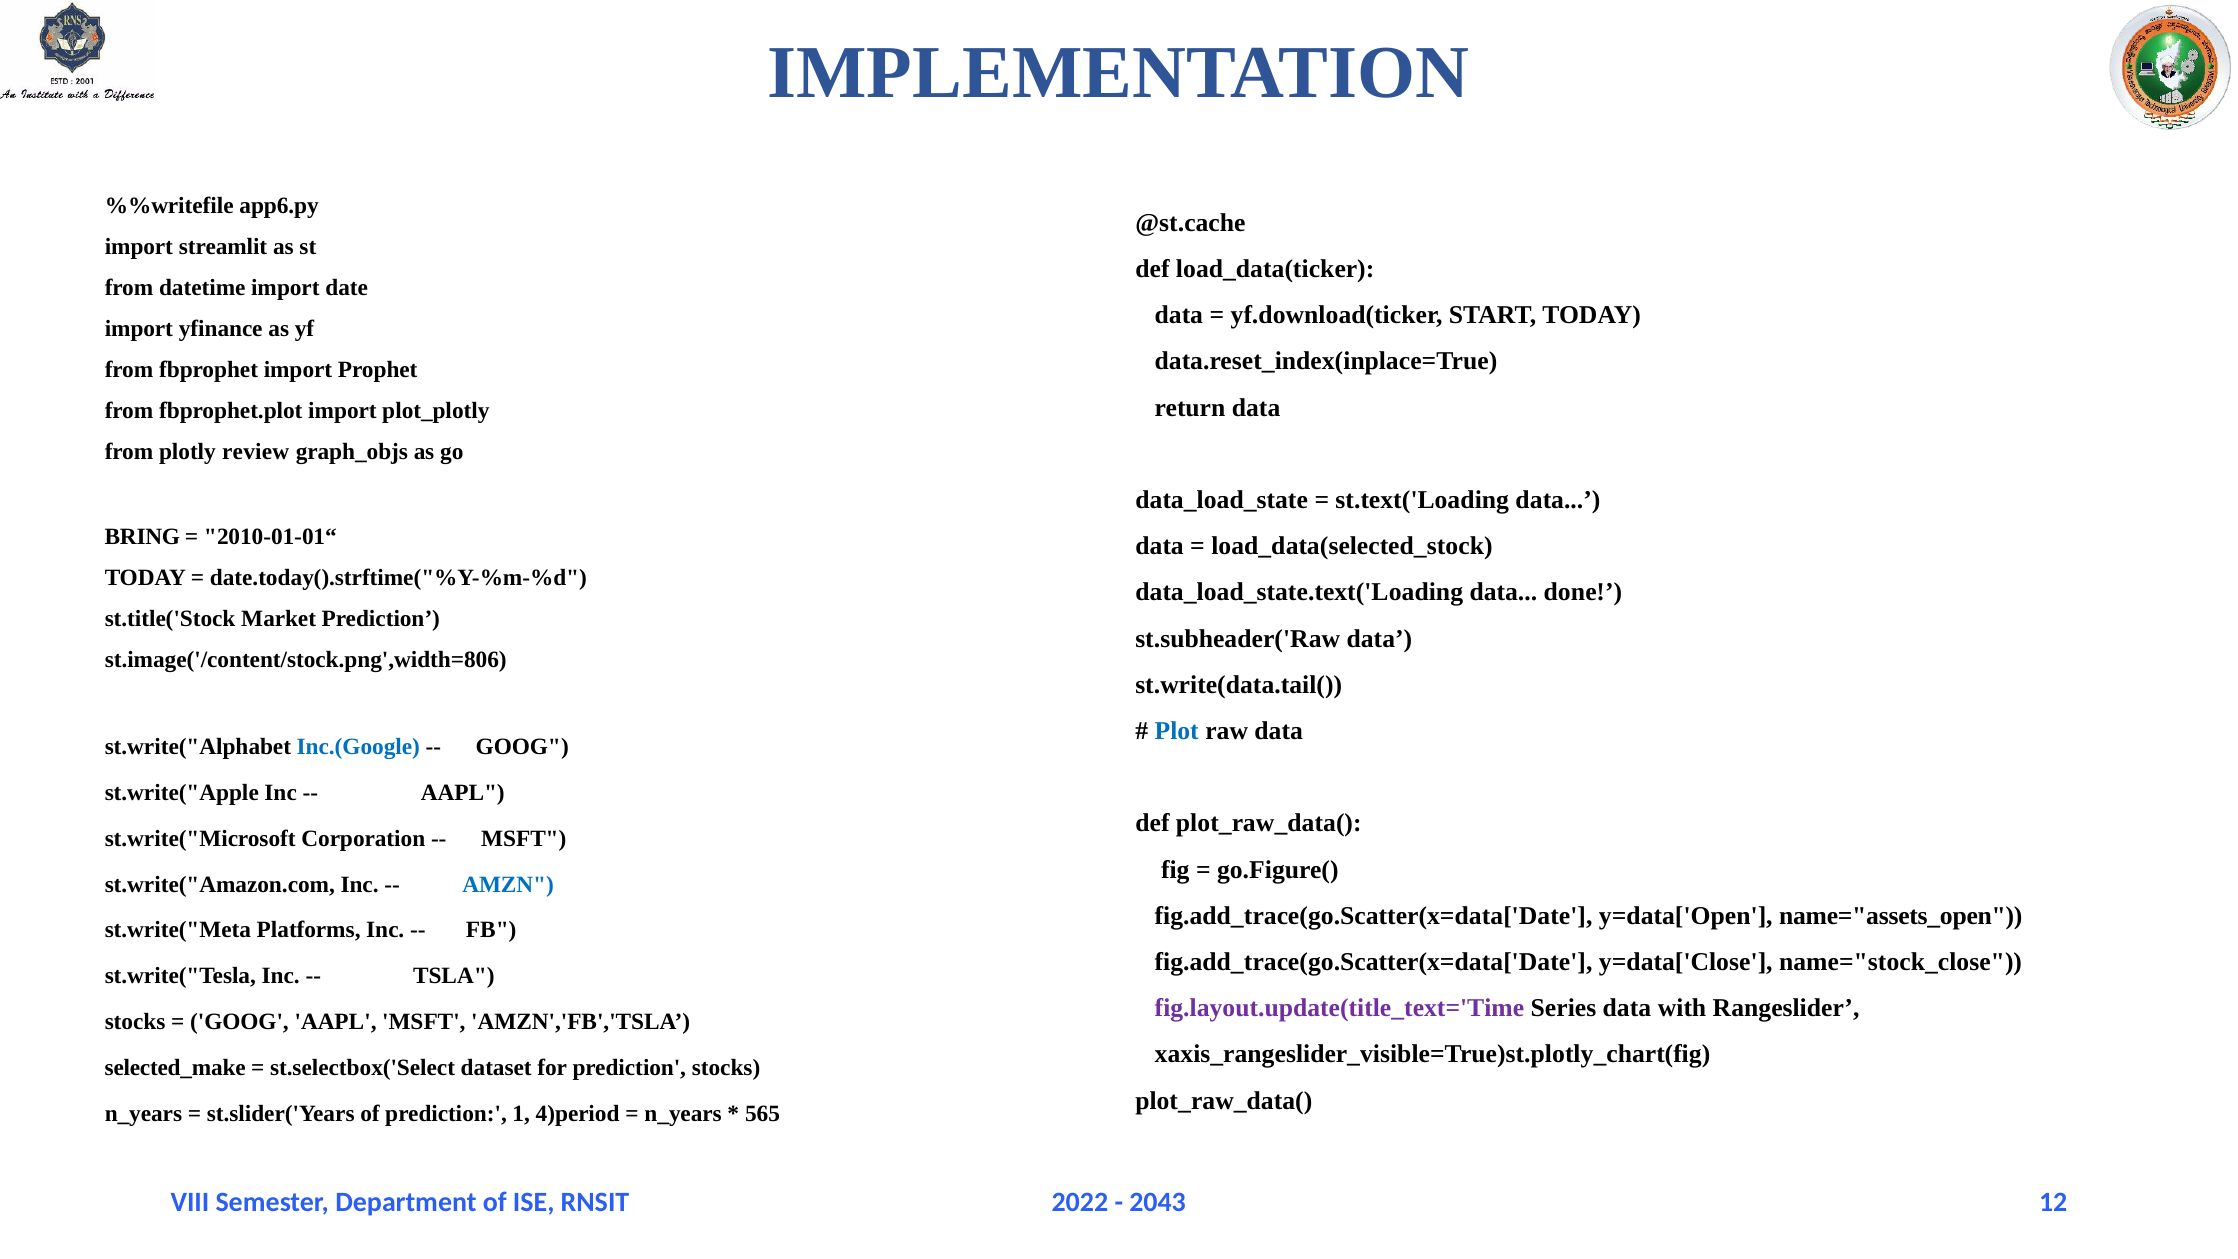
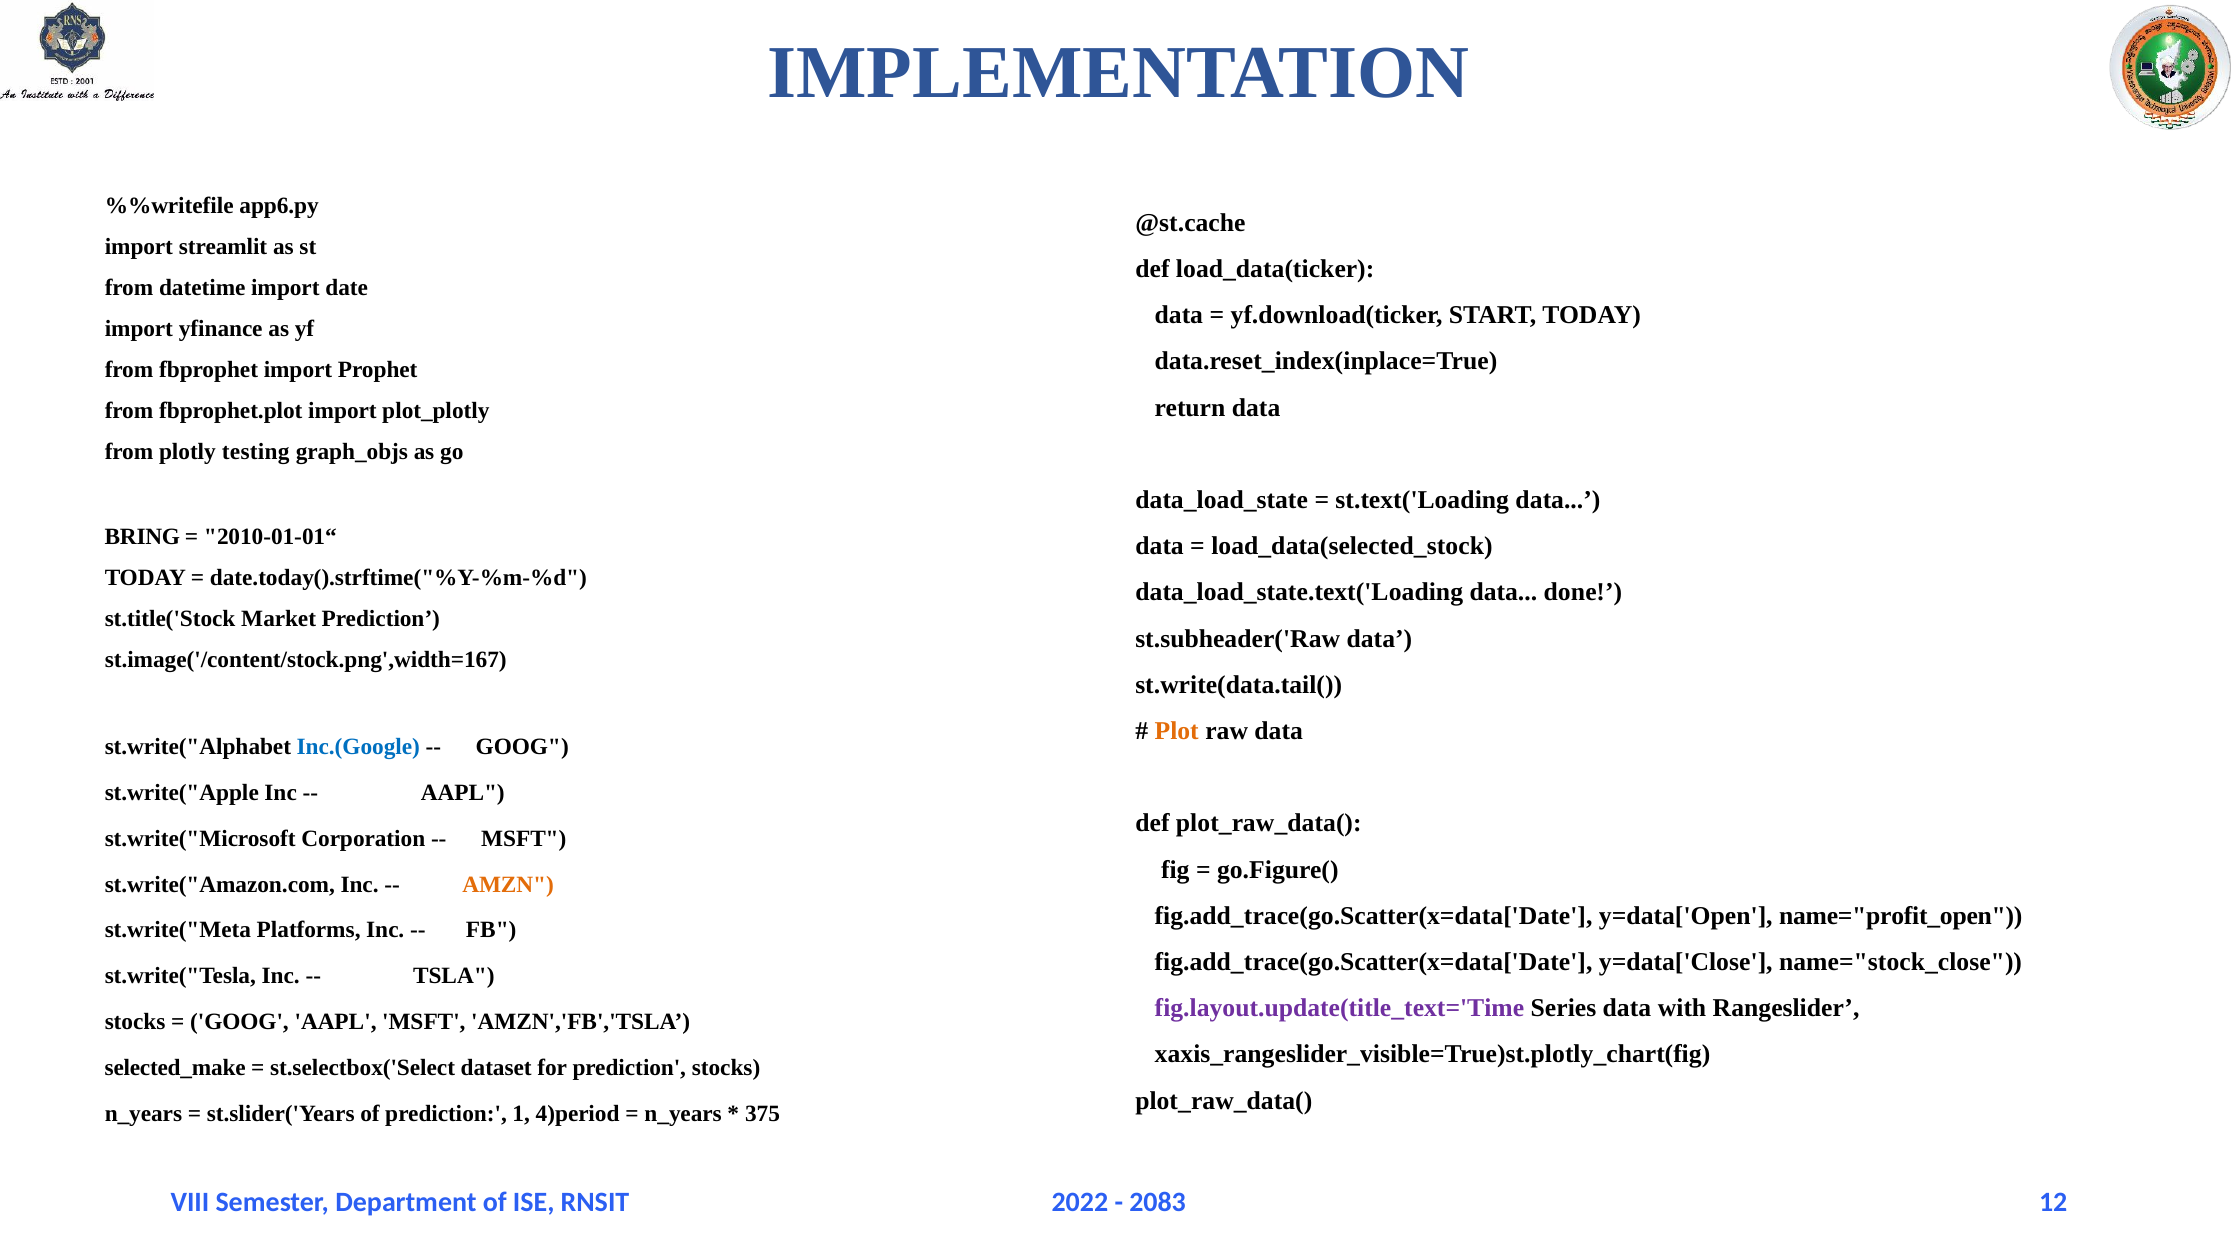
review: review -> testing (256, 452)
st.image('/content/stock.png',width=806: st.image('/content/stock.png',width=806 -> st.image('/content/stock.png',width=167 (306, 660)
Plot colour: blue -> orange (1177, 731)
AMZN colour: blue -> orange (508, 884)
name="assets_open: name="assets_open -> name="profit_open (1901, 916)
565: 565 -> 375 (763, 1114)
2043: 2043 -> 2083 (1158, 1202)
